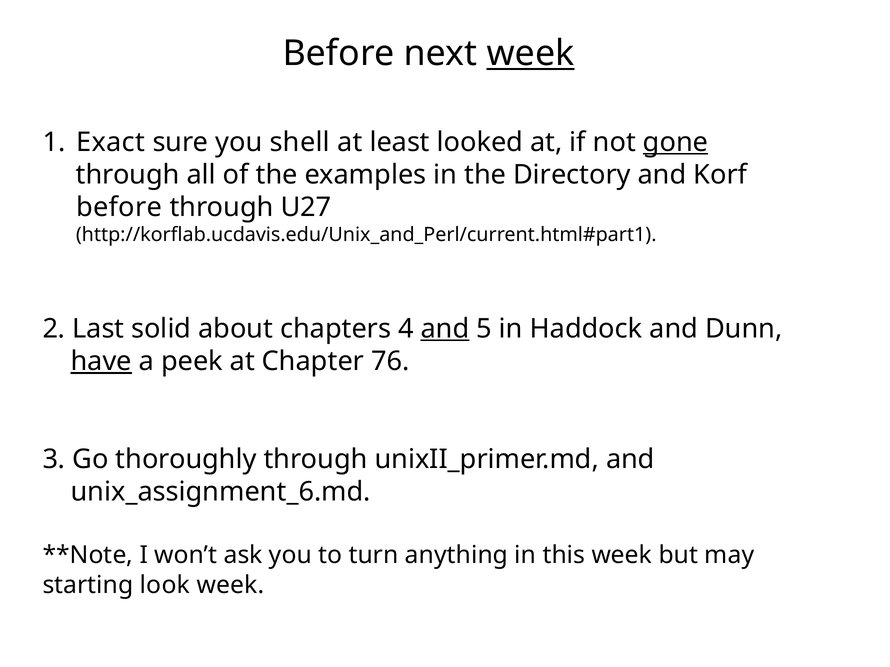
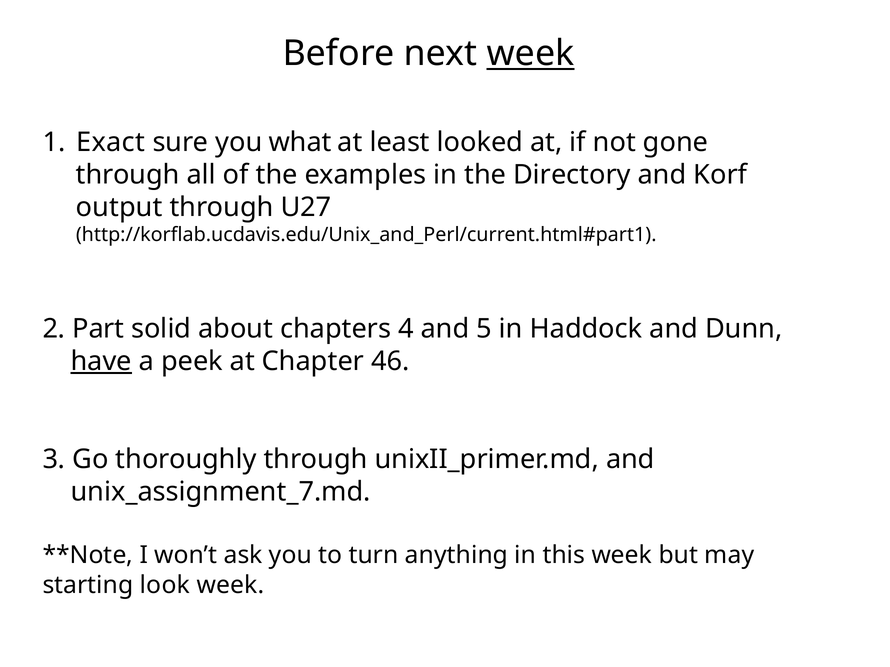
shell: shell -> what (300, 142)
gone underline: present -> none (675, 142)
before: before -> output (119, 207)
Last: Last -> Part (98, 329)
and underline: present -> none (445, 329)
76: 76 -> 46 (390, 362)
unix_assignment_6.md: unix_assignment_6.md -> unix_assignment_7.md (221, 492)
